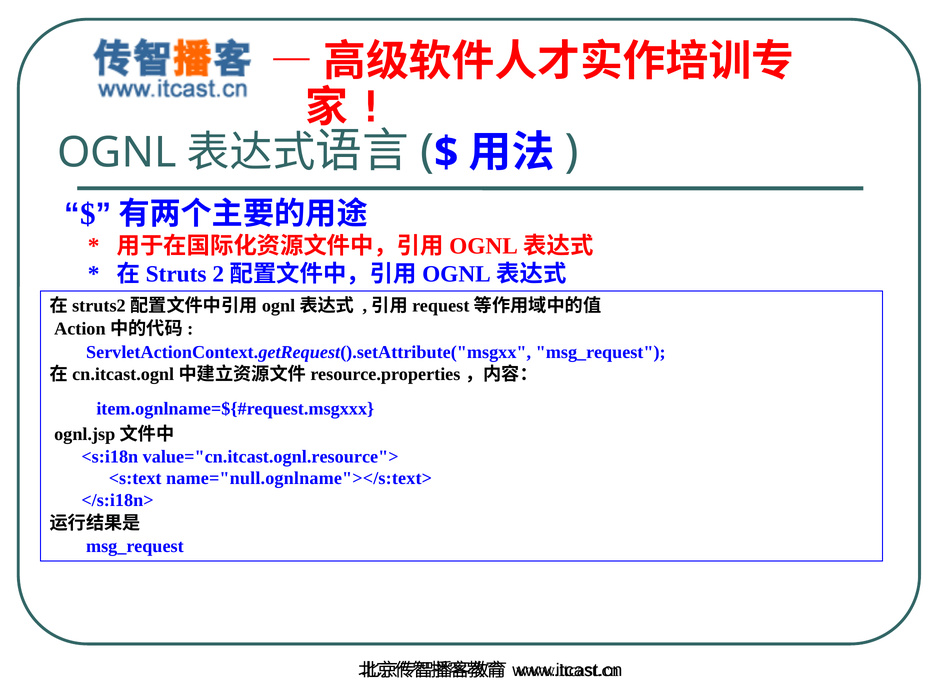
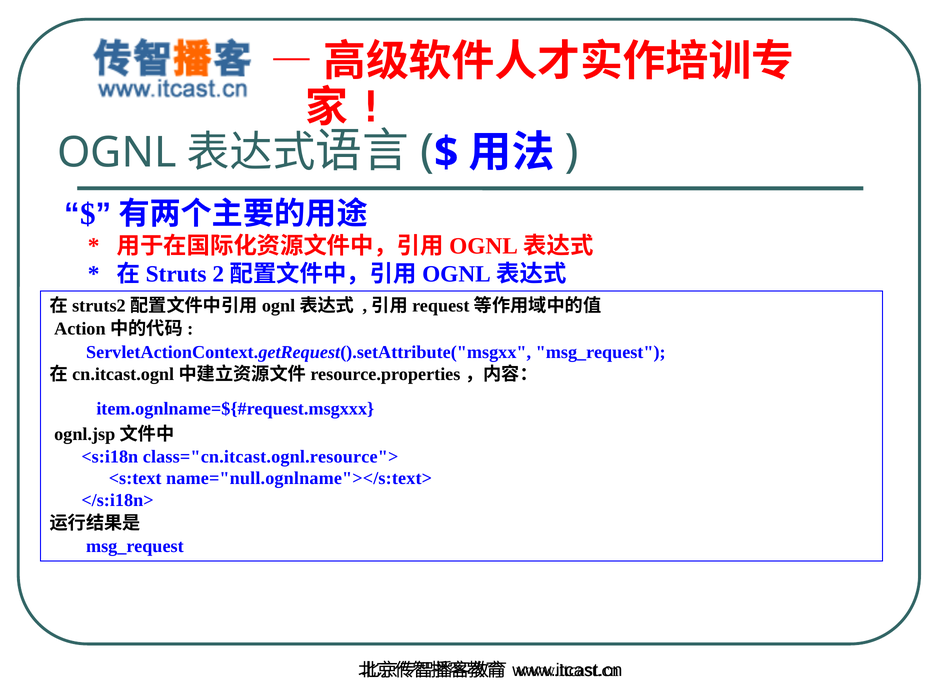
value="cn.itcast.ognl.resource">: value="cn.itcast.ognl.resource"> -> class="cn.itcast.ognl.resource"> (271, 457)
